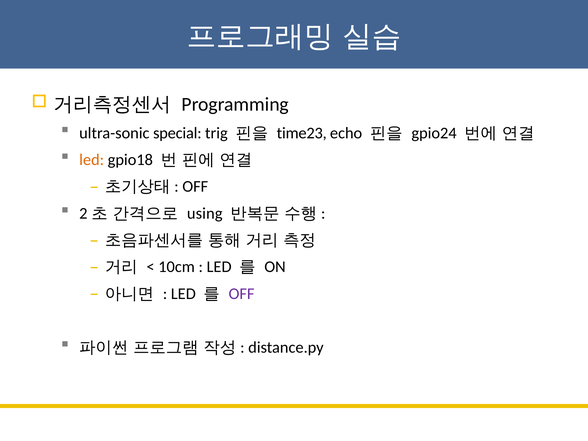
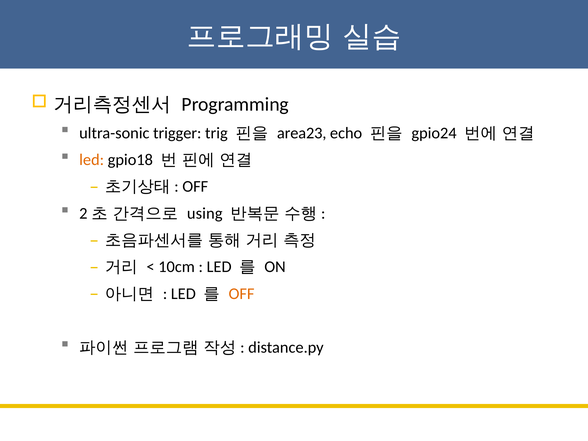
special: special -> trigger (177, 133)
time23: time23 -> area23 (302, 133)
OFF colour: purple -> orange (242, 294)
